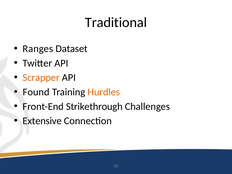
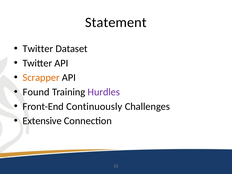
Traditional: Traditional -> Statement (116, 22)
Ranges: Ranges -> Twitter (38, 49)
Hurdles colour: orange -> purple (104, 92)
Strikethrough: Strikethrough -> Continuously (94, 106)
